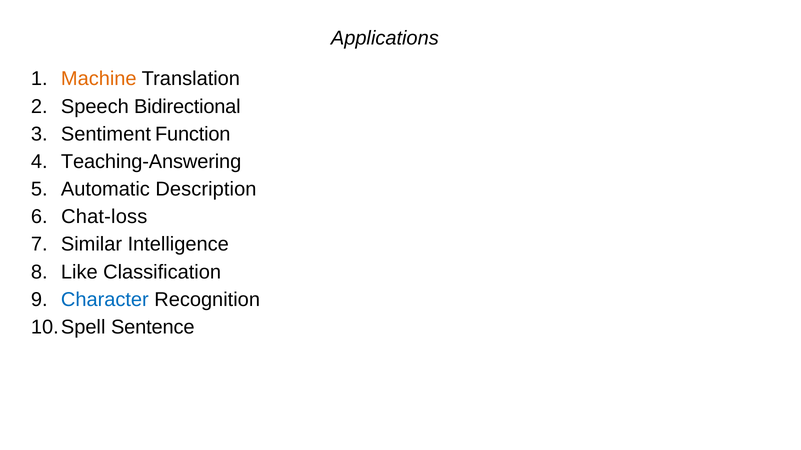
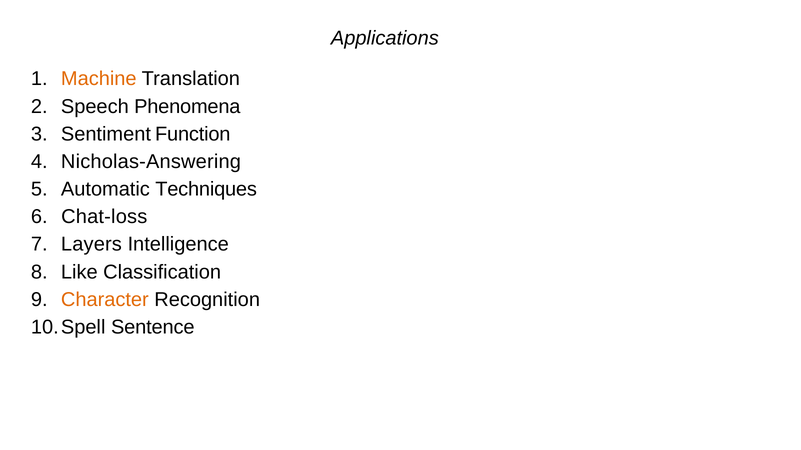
Bidirectional: Bidirectional -> Phenomena (187, 107)
Teaching-Answering: Teaching-Answering -> Nicholas-Answering (151, 162)
Description: Description -> Techniques (206, 189)
Similar: Similar -> Layers (91, 245)
Character colour: blue -> orange (105, 300)
